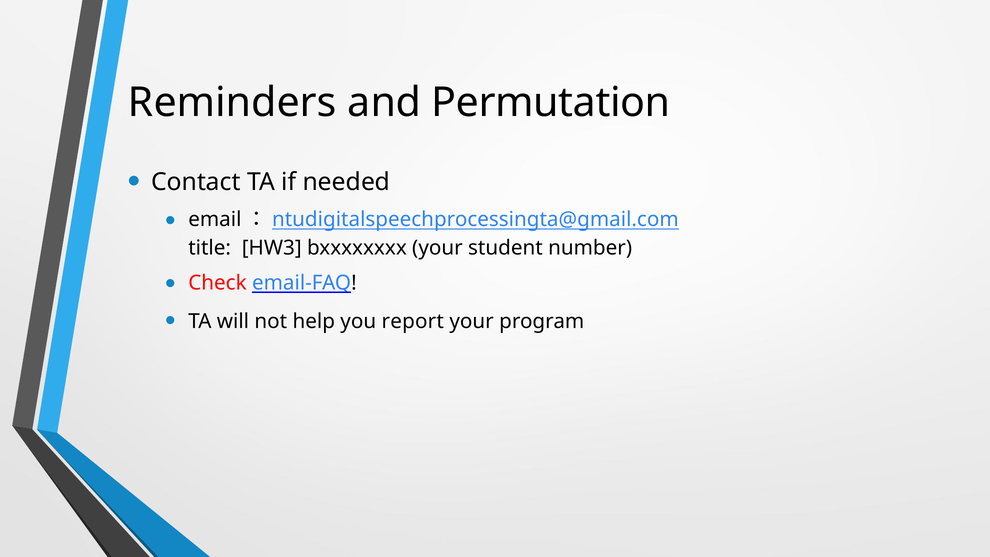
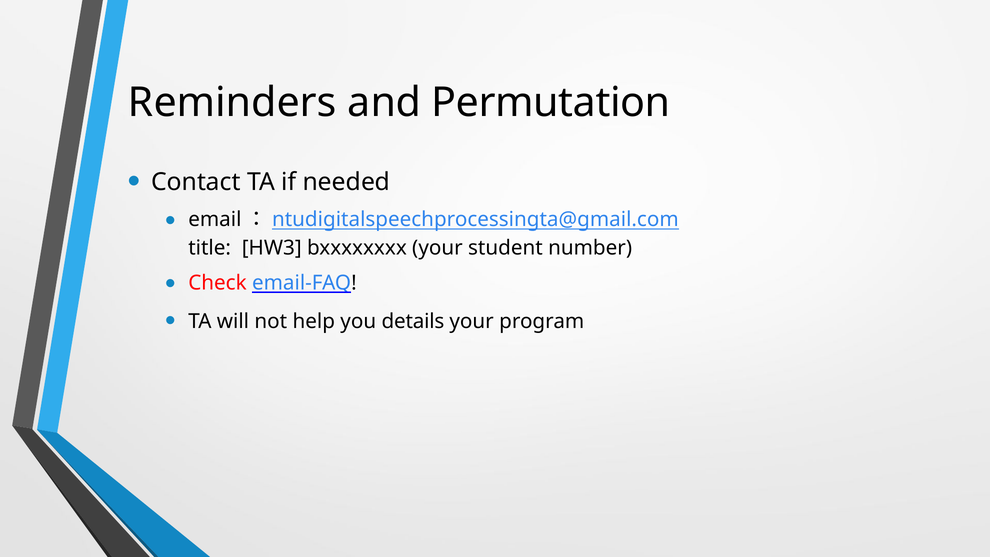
report: report -> details (413, 321)
